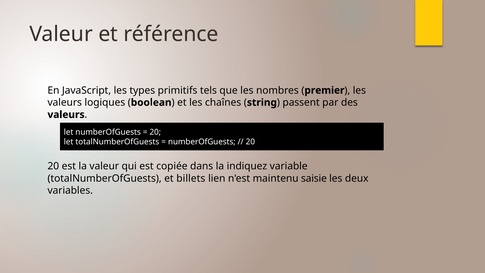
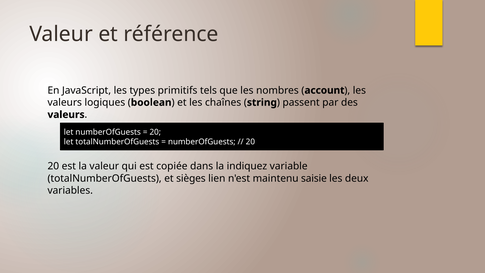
premier: premier -> account (324, 90)
billets: billets -> sièges (191, 178)
